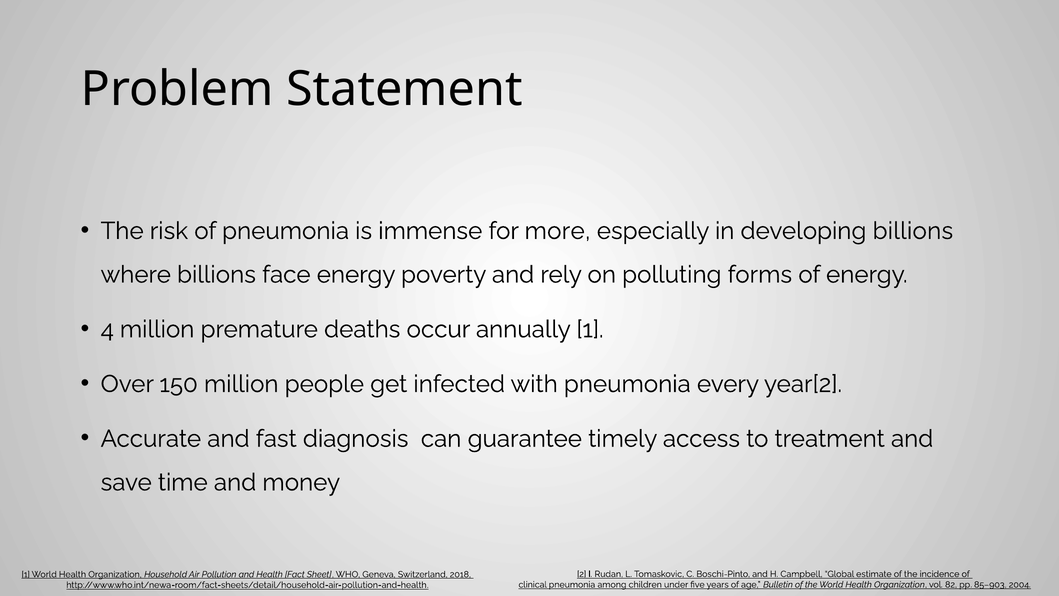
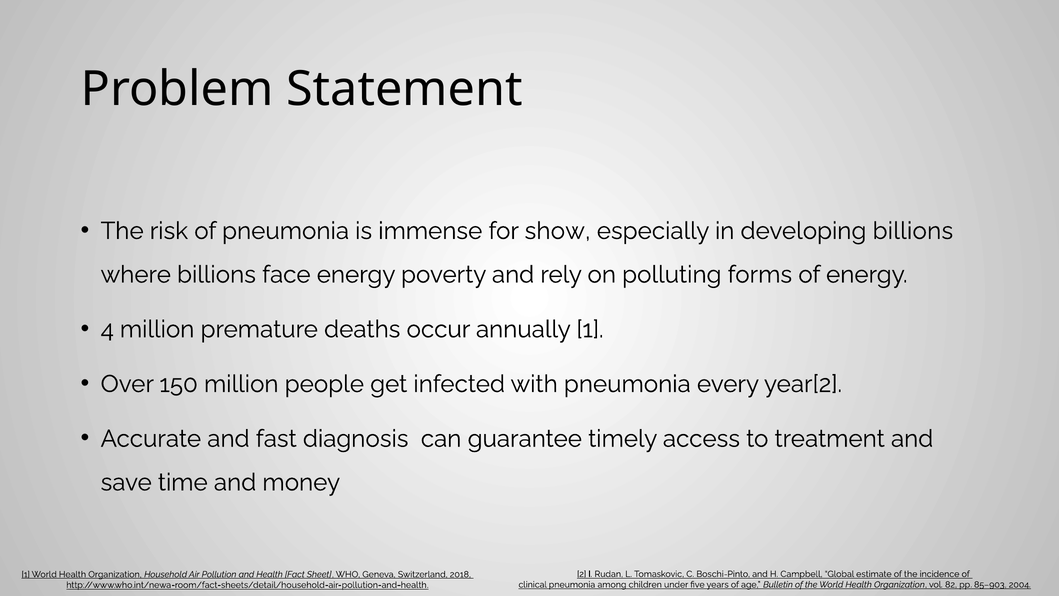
more: more -> show (558, 231)
